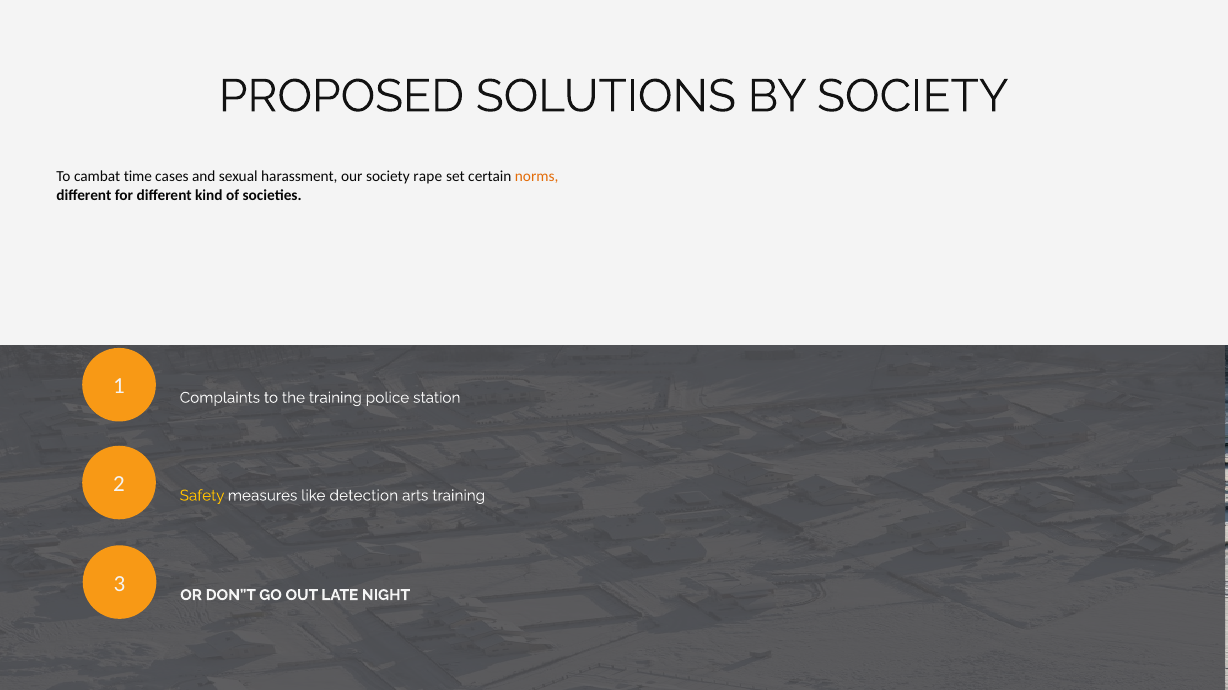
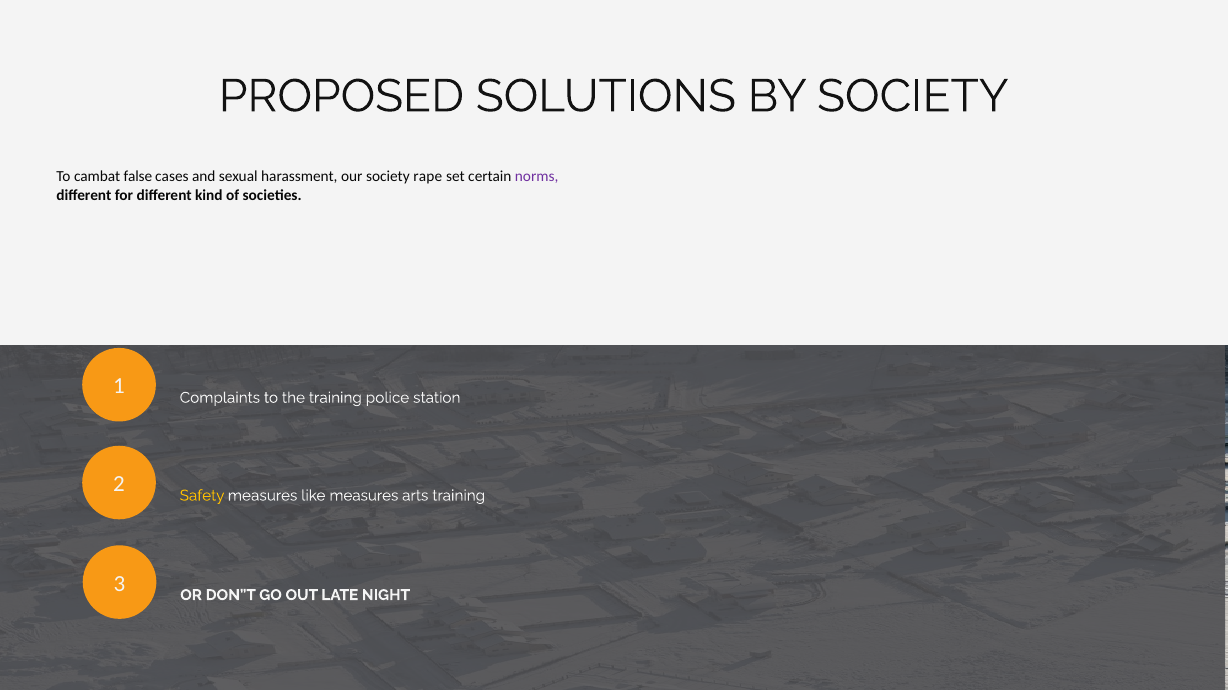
time: time -> false (138, 177)
norms colour: orange -> purple (537, 177)
like detection: detection -> measures (364, 496)
